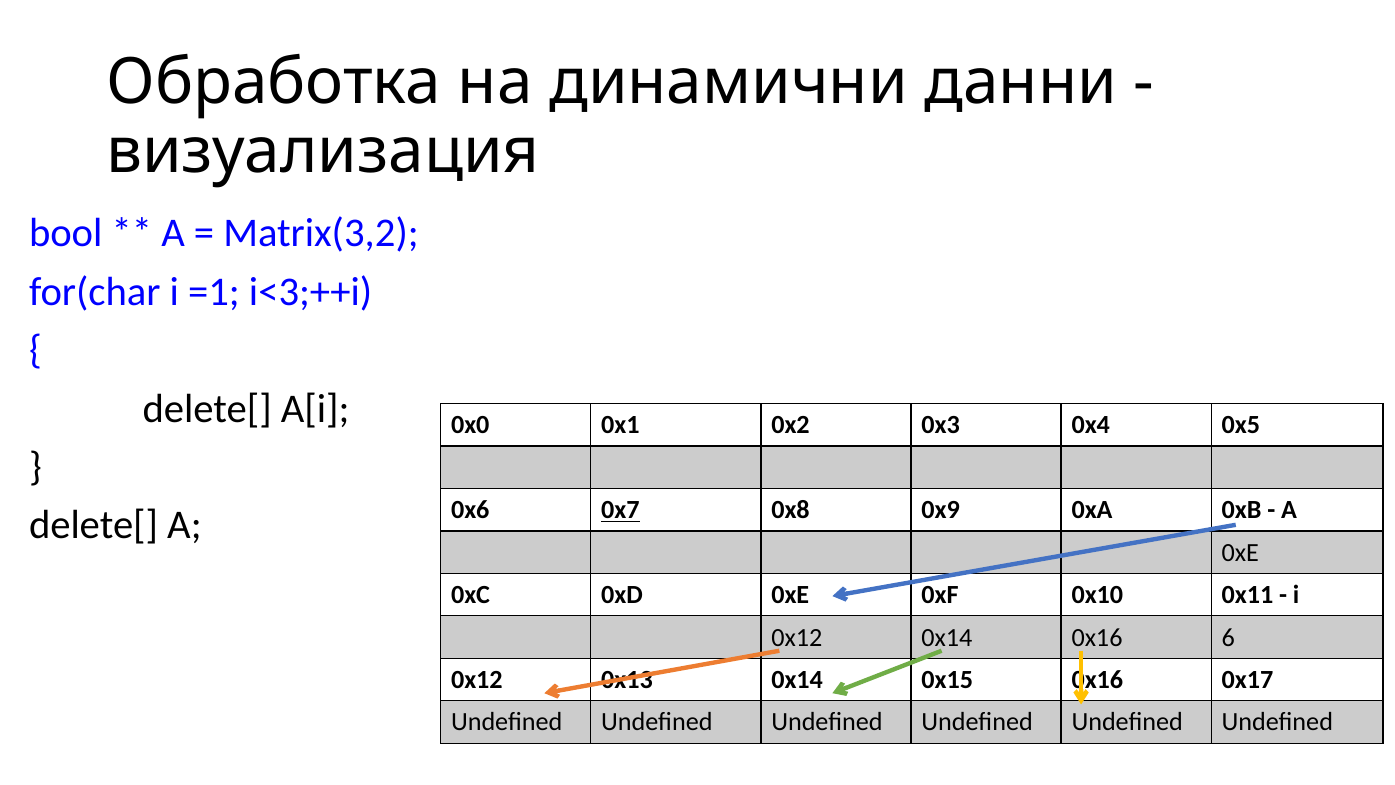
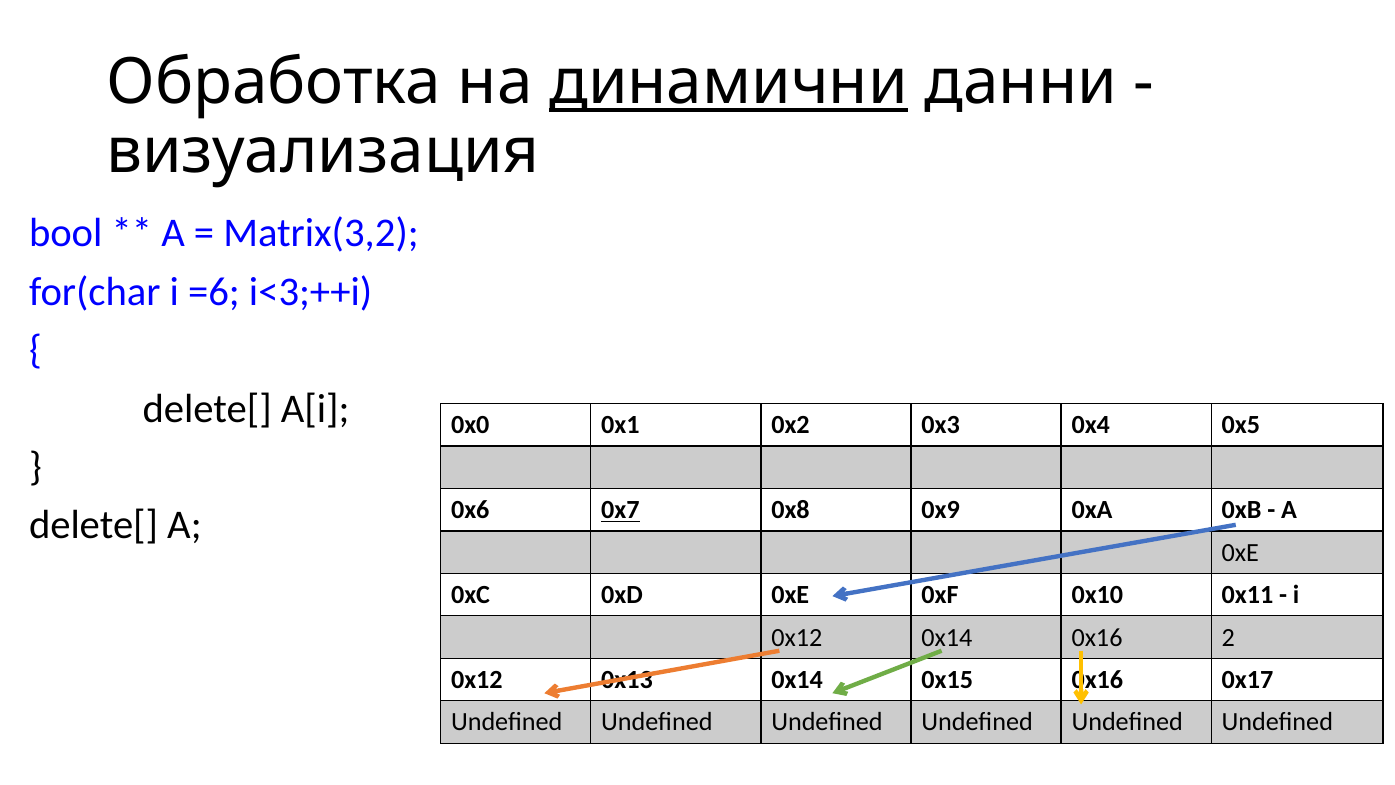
динамични underline: none -> present (729, 83)
=1: =1 -> =6 (214, 292)
6: 6 -> 2 (1228, 637)
